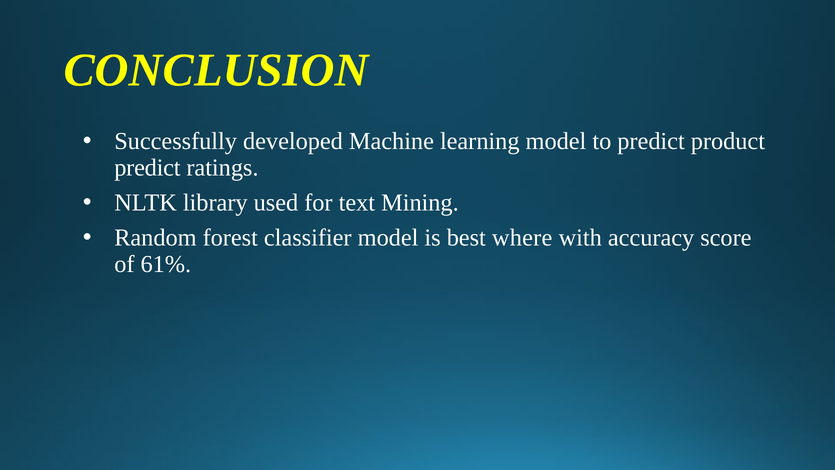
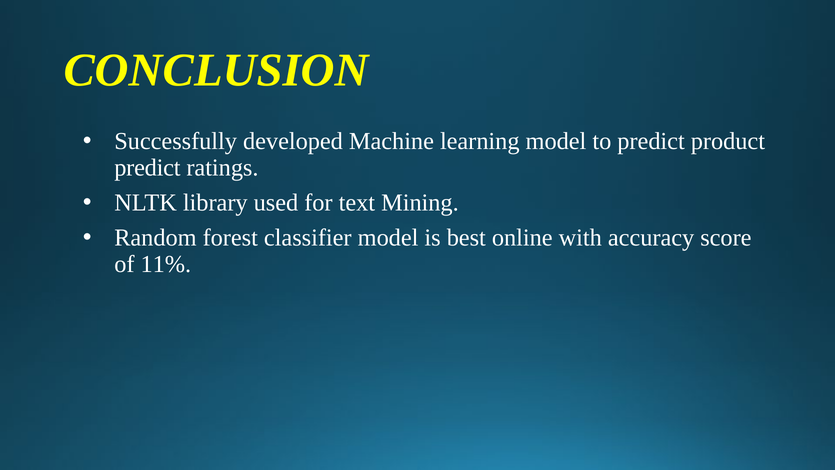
where: where -> online (522, 238)
61%: 61% -> 11% (166, 264)
